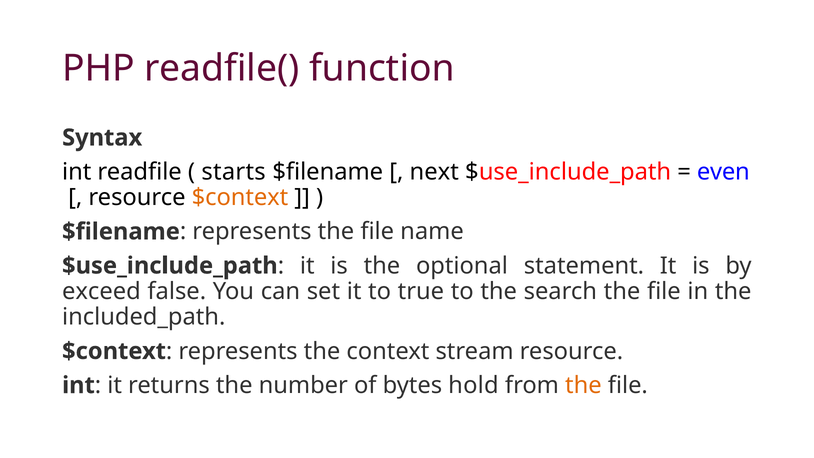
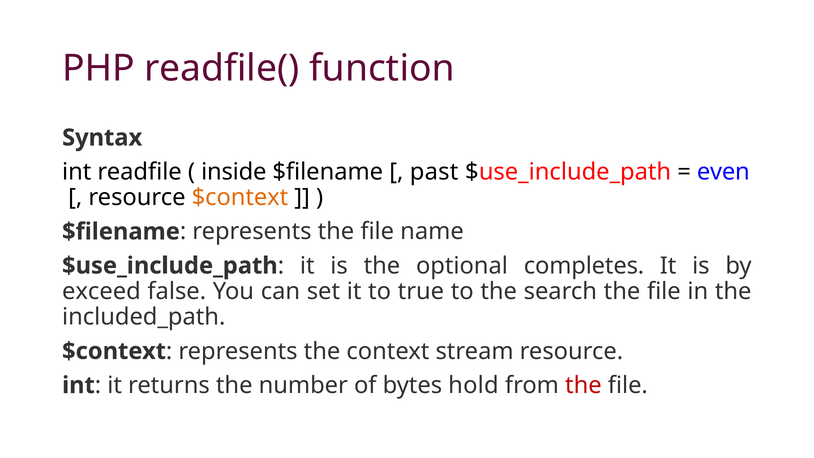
starts: starts -> inside (234, 172)
next: next -> past (434, 172)
statement: statement -> completes (584, 266)
the colour: orange -> red (583, 385)
